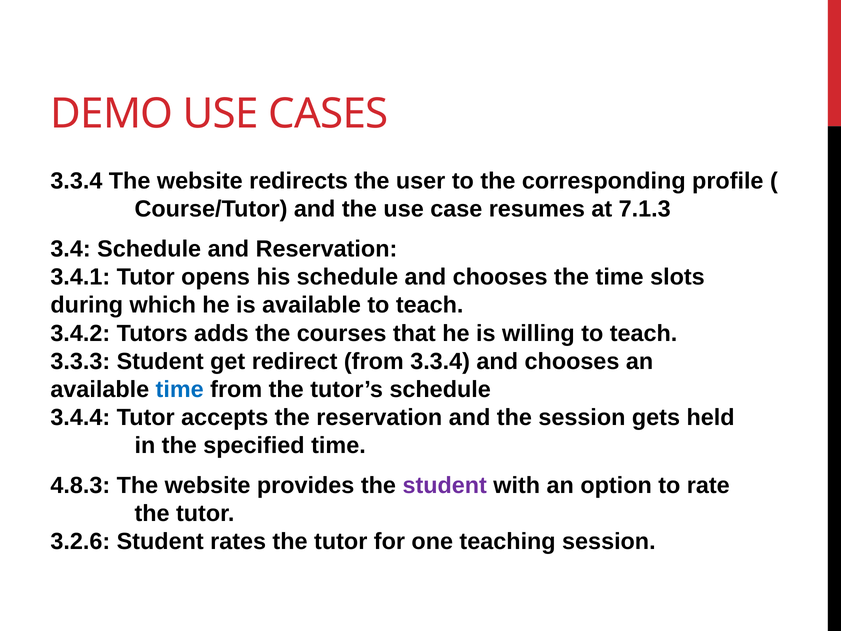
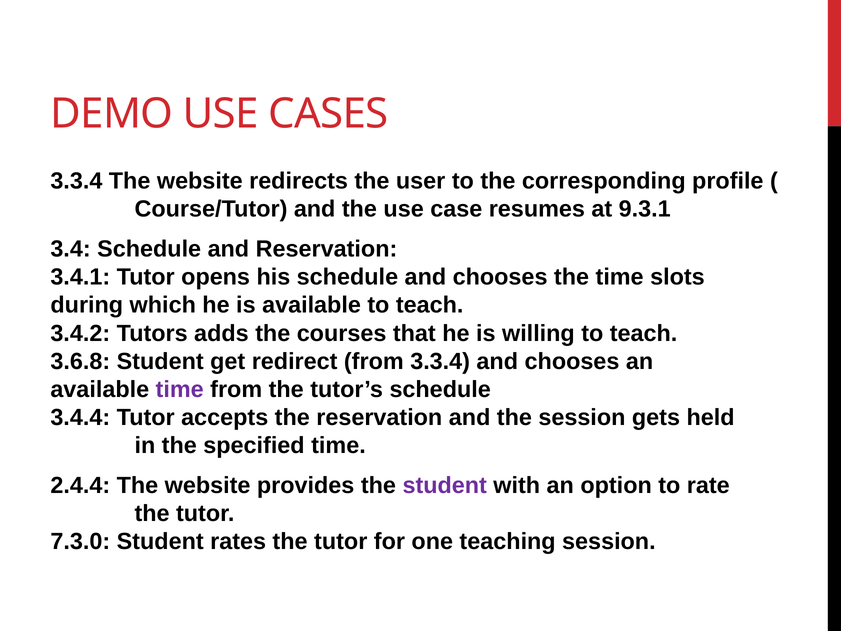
7.1.3: 7.1.3 -> 9.3.1 (645, 209)
3.3.3: 3.3.3 -> 3.6.8 (80, 361)
time colour: blue -> purple (180, 389)
4.8.3: 4.8.3 -> 2.4.4 (80, 485)
3.2.6: 3.2.6 -> 7.3.0 (80, 541)
